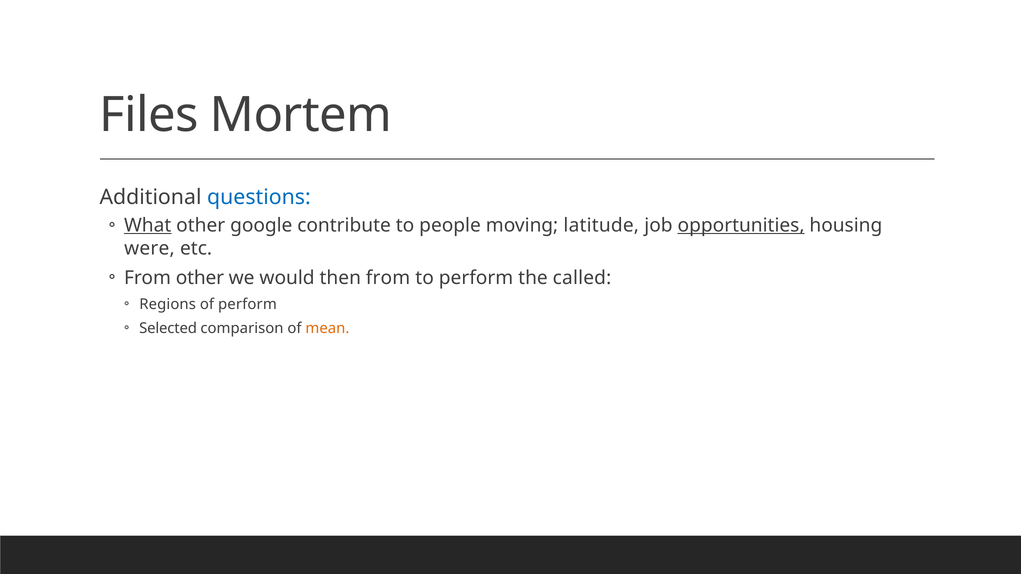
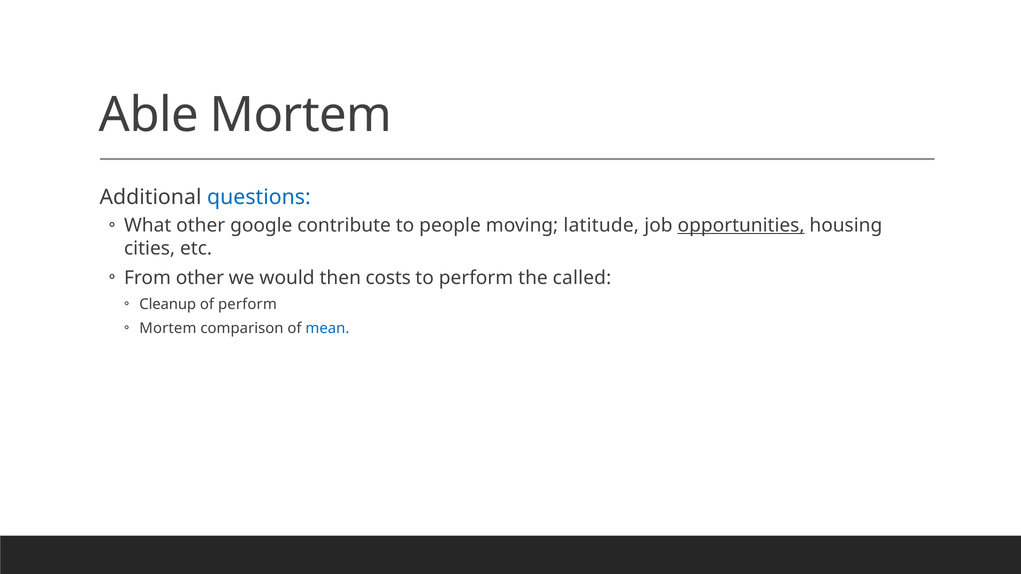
Files: Files -> Able (149, 115)
What underline: present -> none (148, 226)
were: were -> cities (150, 249)
then from: from -> costs (388, 278)
Regions: Regions -> Cleanup (168, 304)
Selected: Selected -> Mortem (168, 329)
mean colour: orange -> blue (327, 329)
